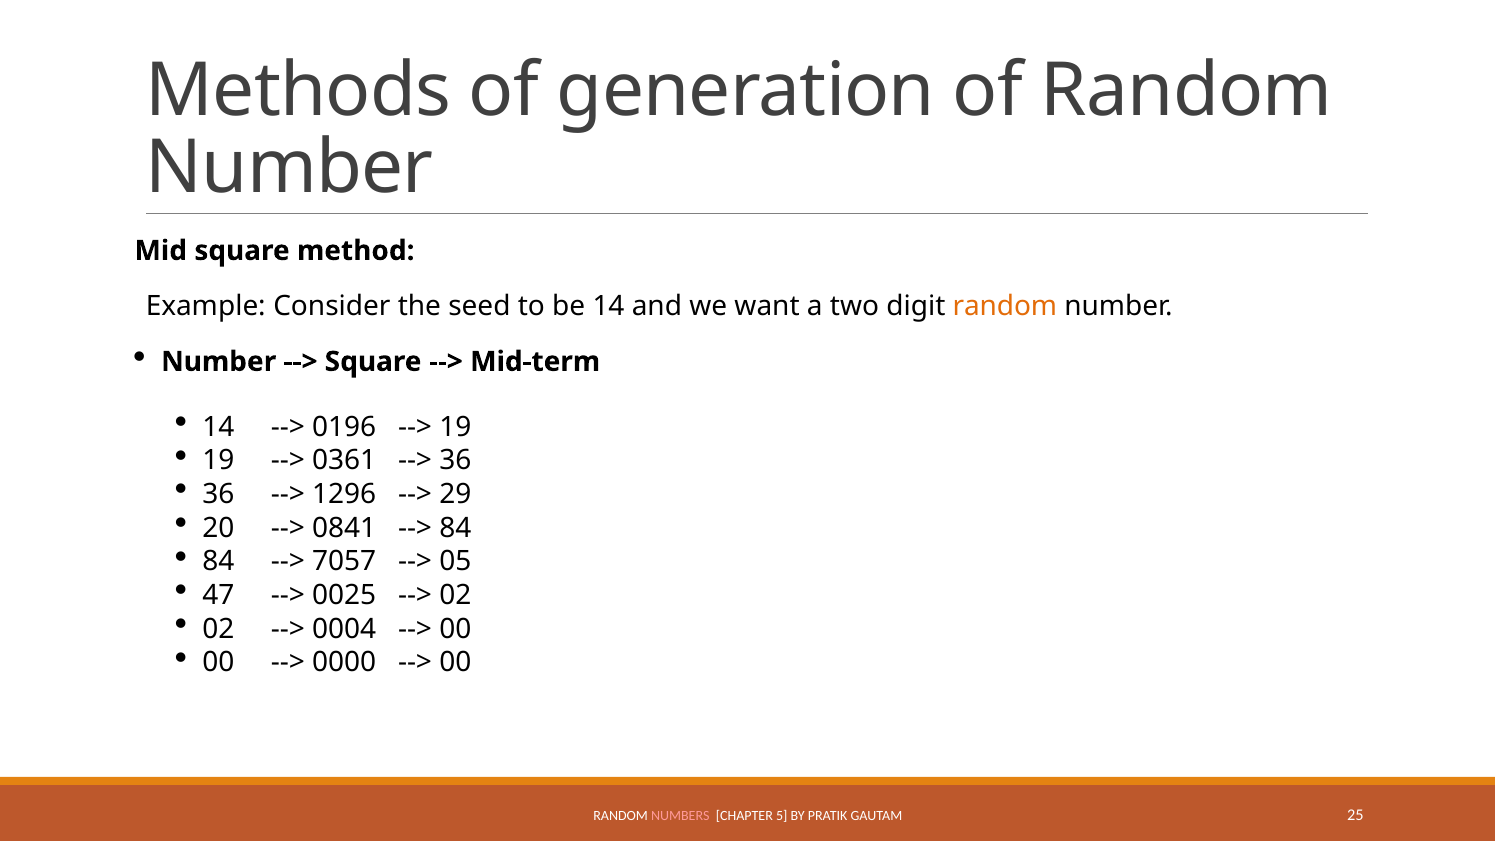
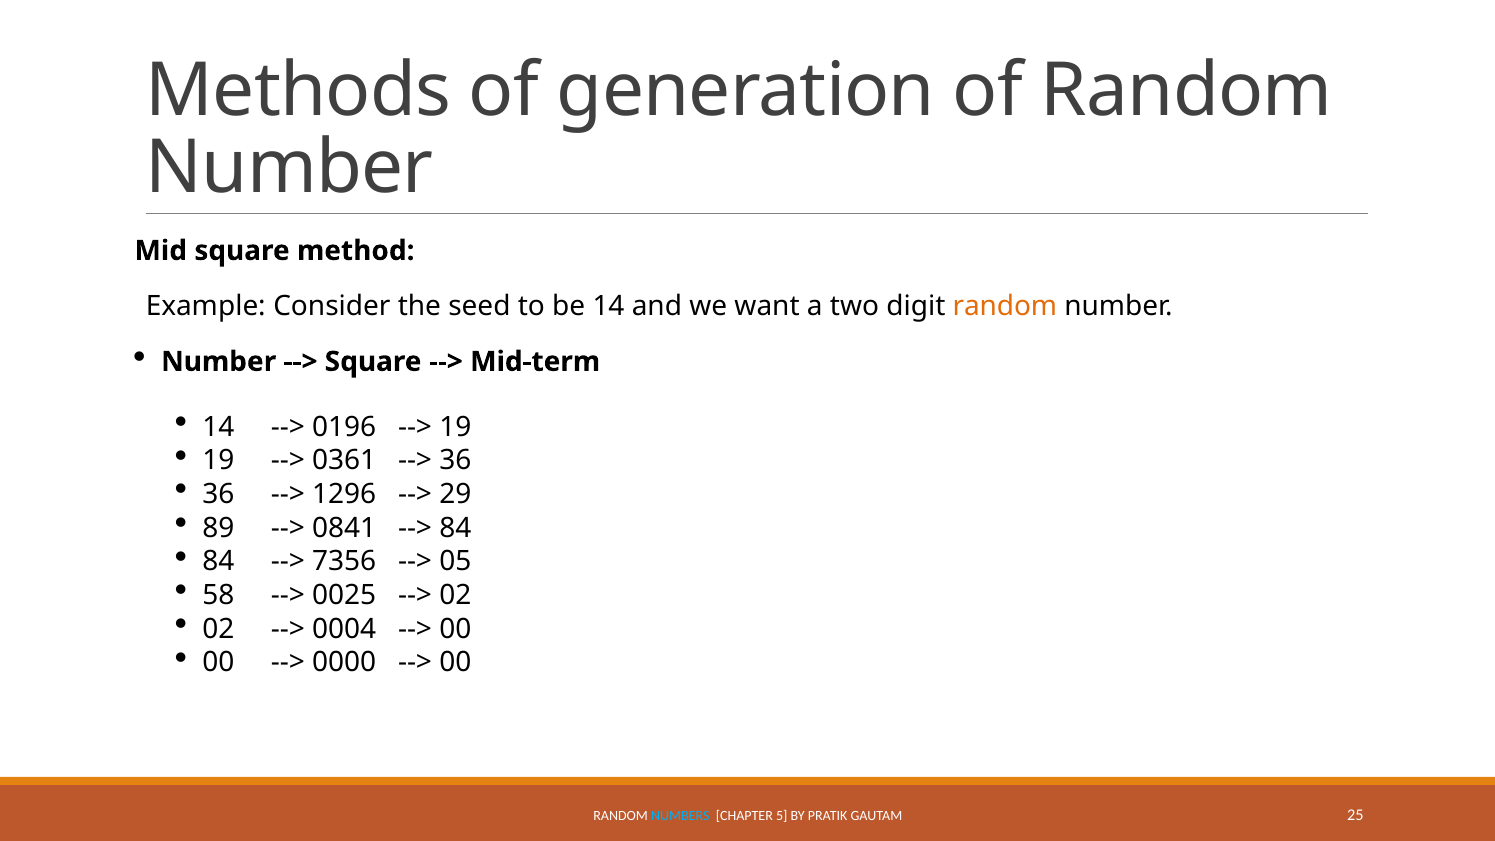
20: 20 -> 89 (218, 528)
7057: 7057 -> 7356 (344, 561)
47: 47 -> 58 (218, 595)
NUMBERS colour: pink -> light blue (680, 815)
